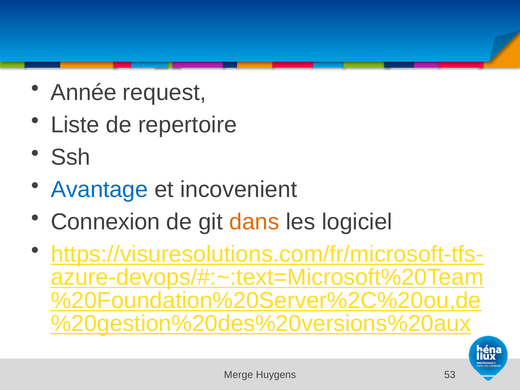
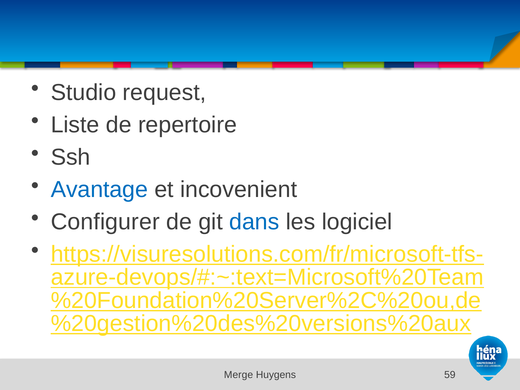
Année: Année -> Studio (83, 92)
Connexion: Connexion -> Configurer (105, 222)
dans colour: orange -> blue (254, 222)
53: 53 -> 59 (450, 375)
